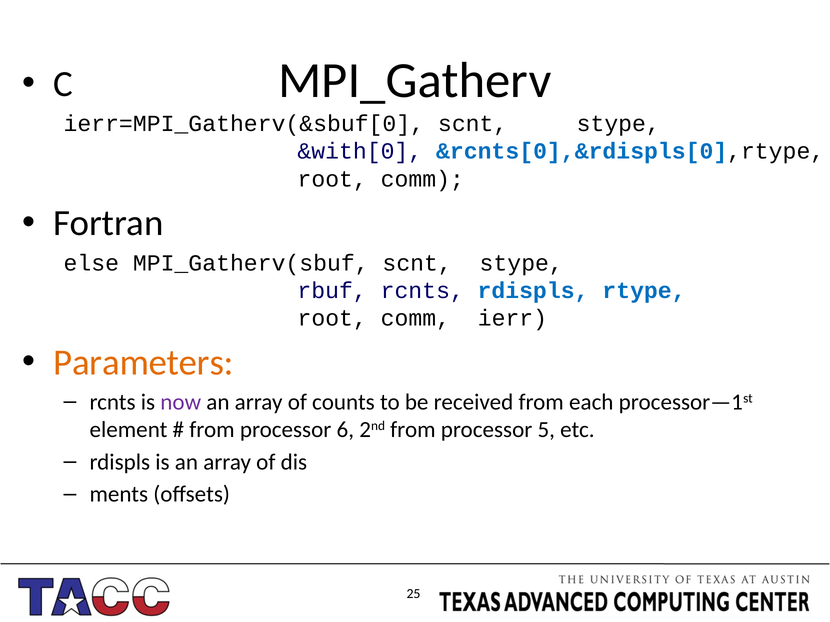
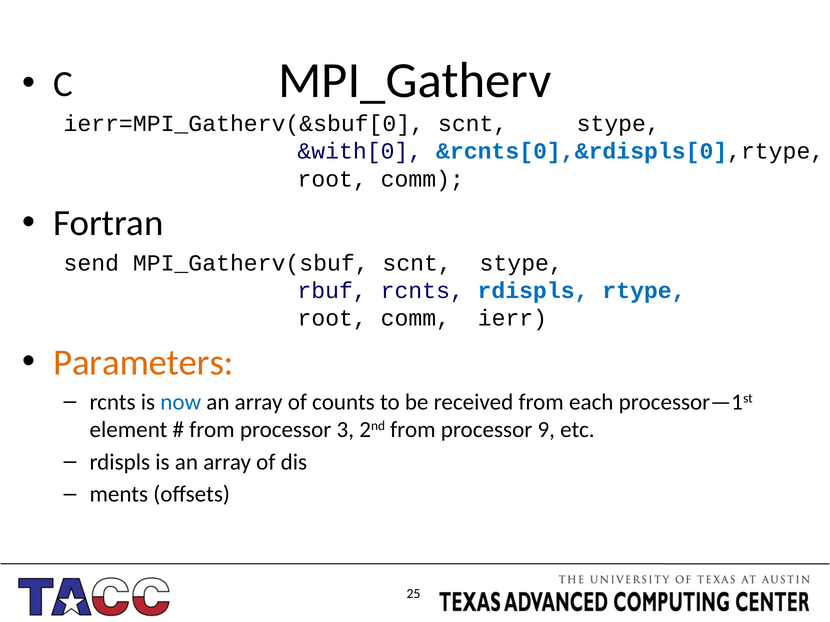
else: else -> send (91, 263)
now colour: purple -> blue (181, 402)
6: 6 -> 3 (345, 430)
5: 5 -> 9 (546, 430)
